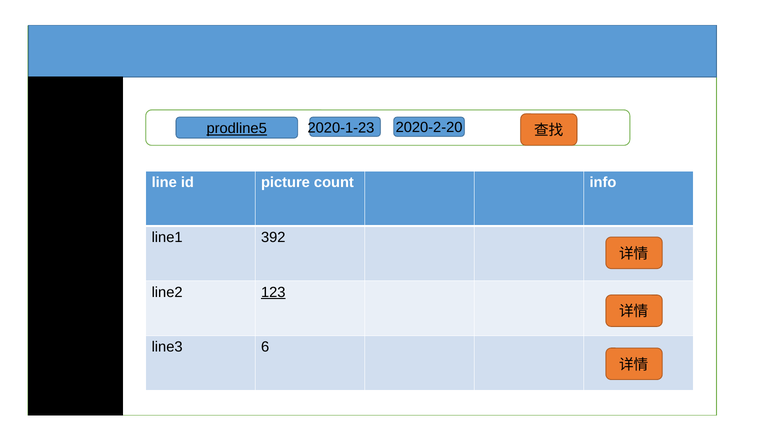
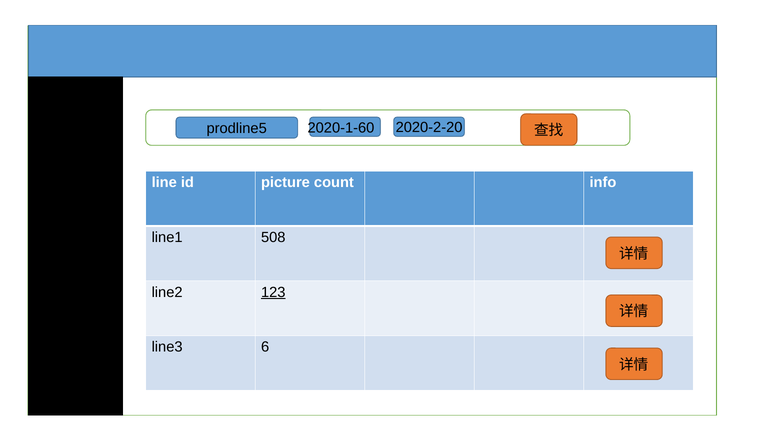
2020-1-23: 2020-1-23 -> 2020-1-60 (341, 128)
prodline5 underline: present -> none (237, 128)
392: 392 -> 508 (273, 237)
